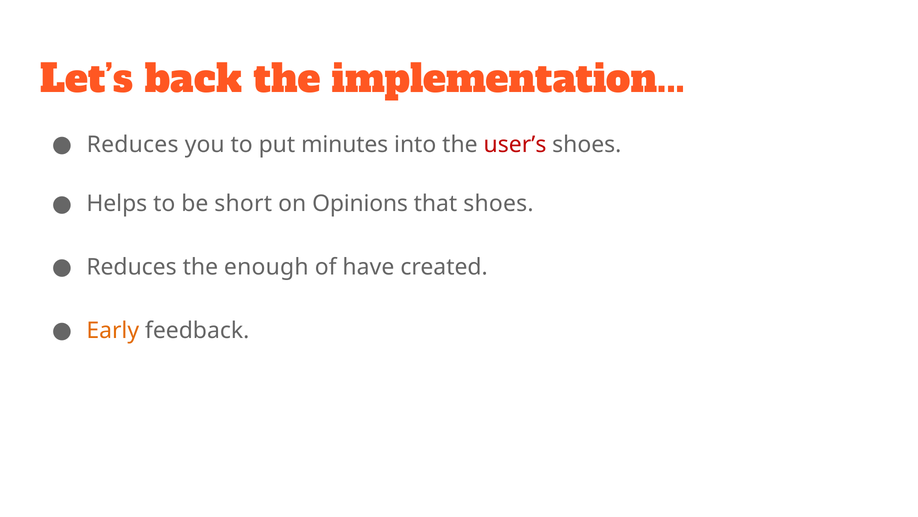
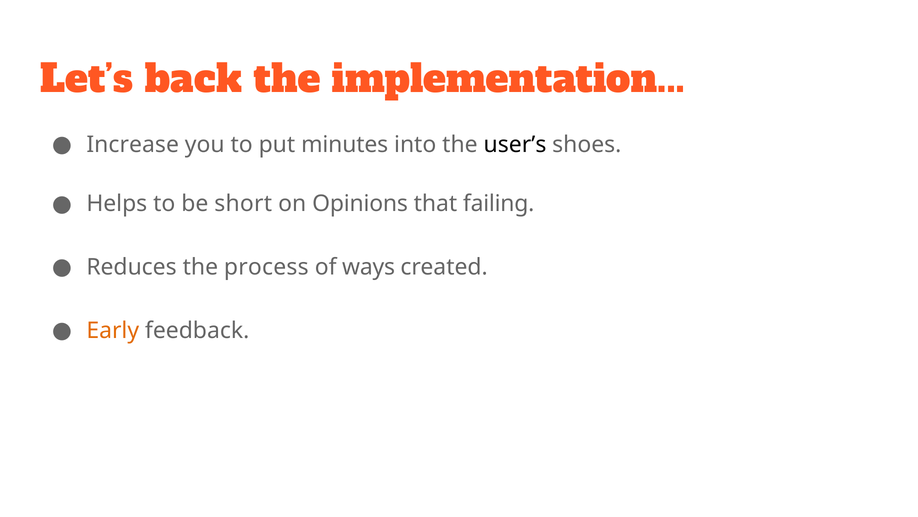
Reduces: Reduces -> Increase (133, 144)
user’s colour: red -> black (515, 144)
that shoes: shoes -> failing (499, 204)
enough: enough -> process (266, 267)
have: have -> ways (369, 267)
